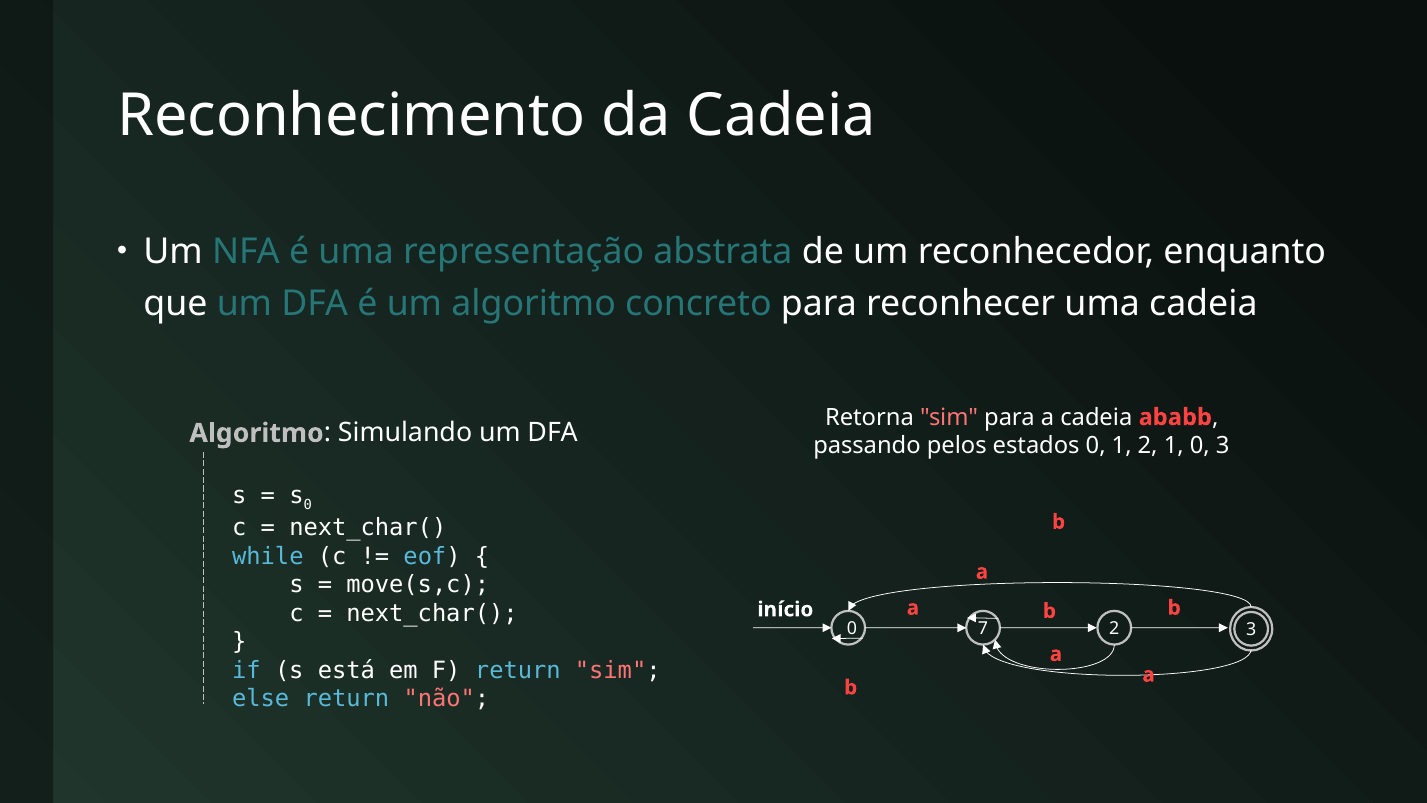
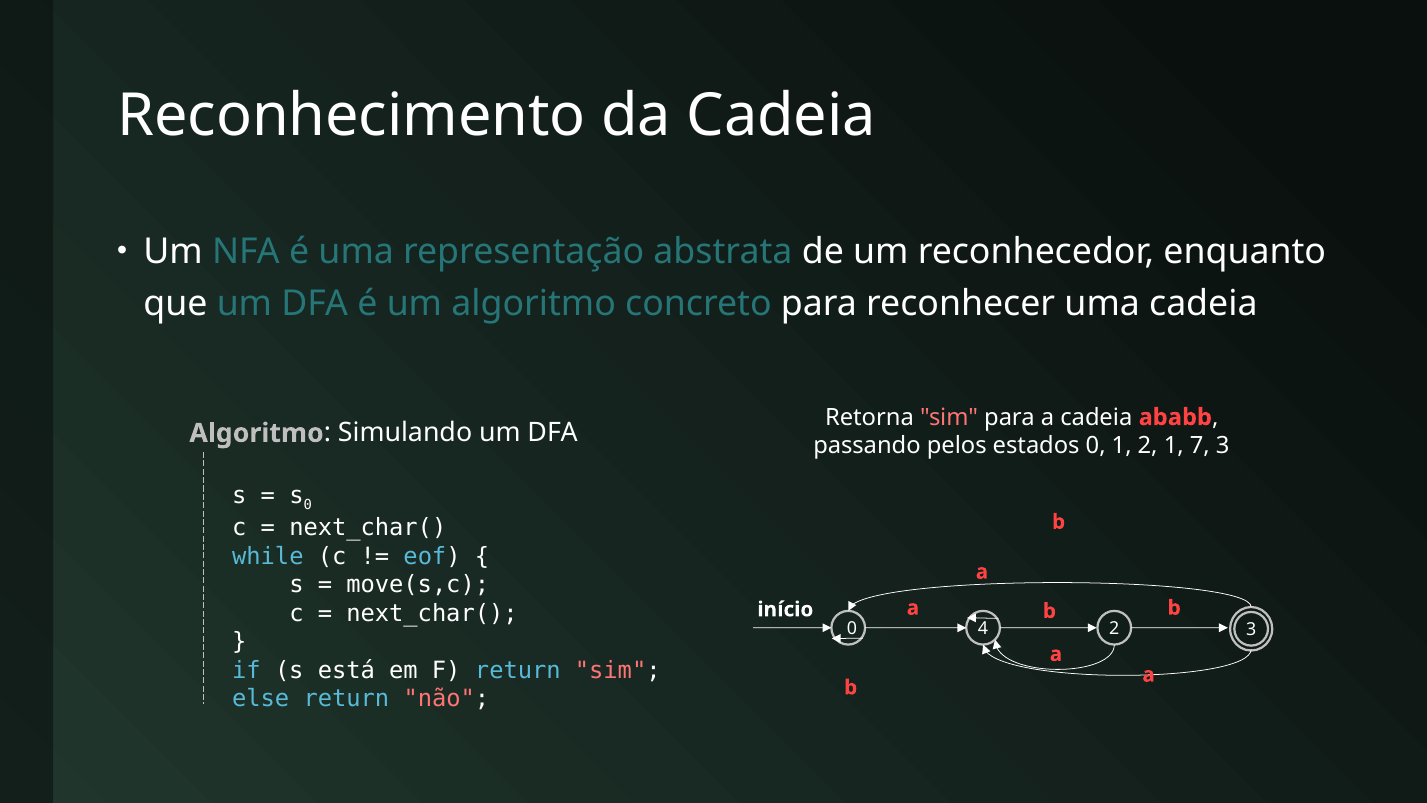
1 0: 0 -> 7 (1200, 446)
7: 7 -> 4 (983, 629)
